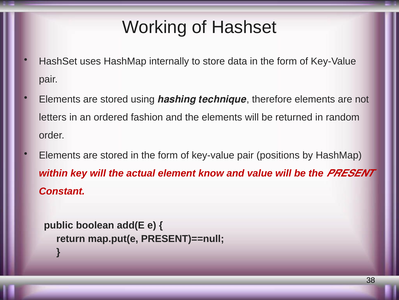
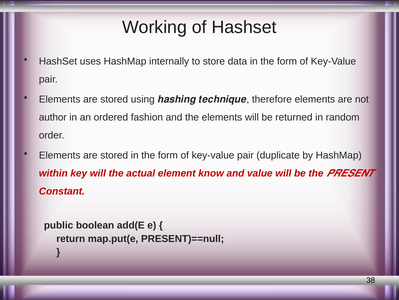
letters: letters -> author (53, 117)
positions: positions -> duplicate (278, 155)
